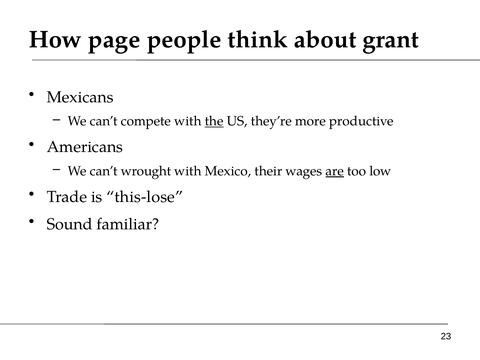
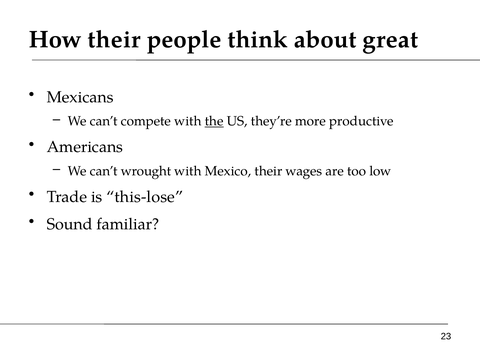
How page: page -> their (114, 40)
grant: grant -> great (390, 40)
are underline: present -> none (335, 171)
